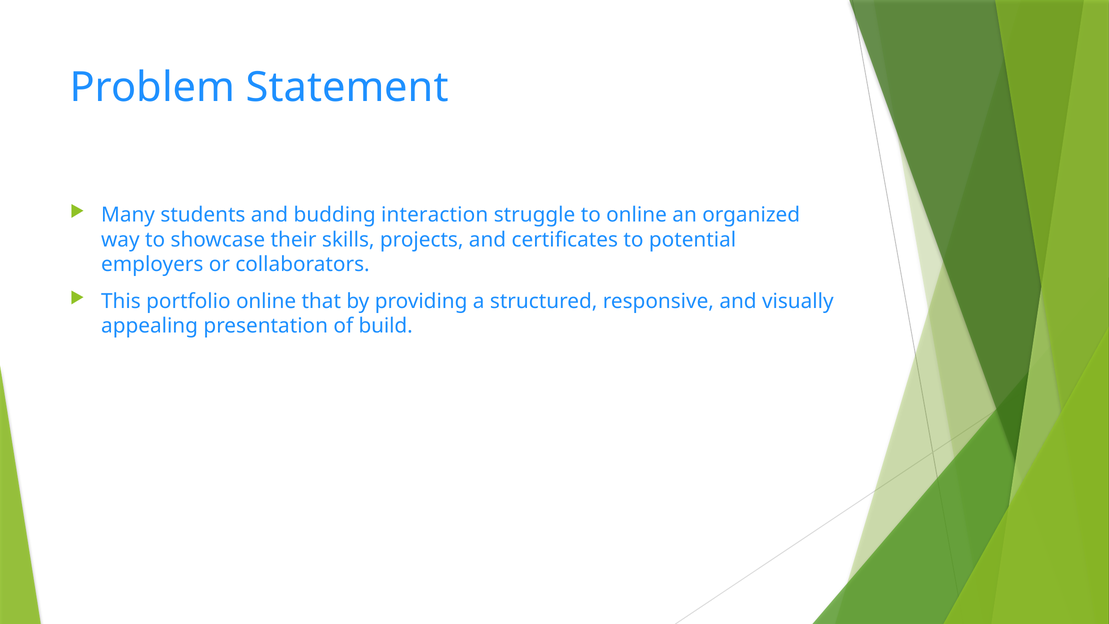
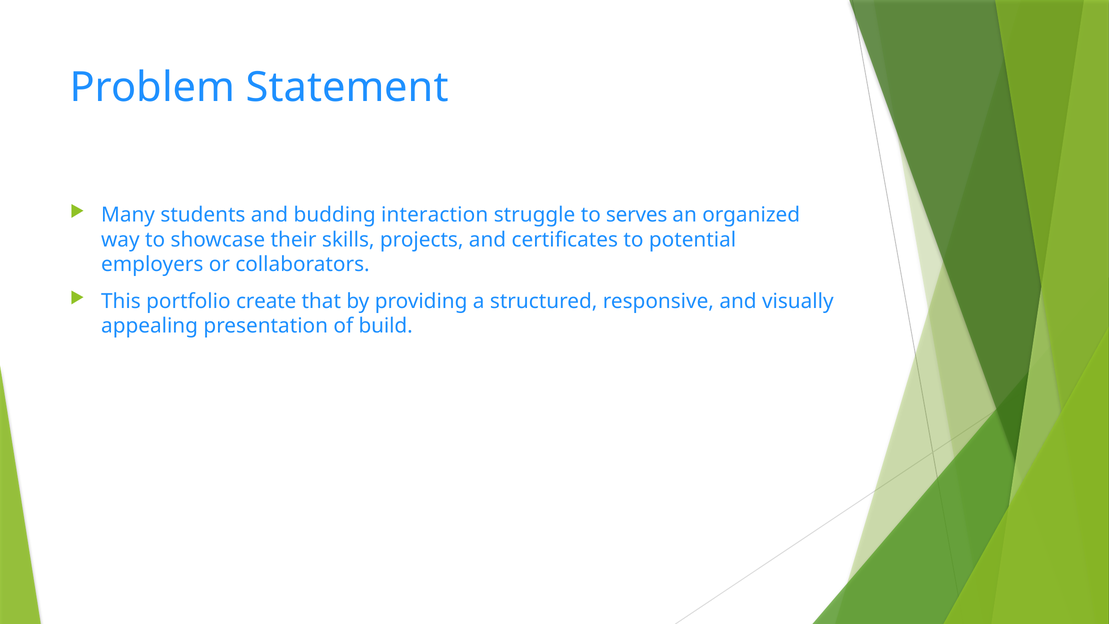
to online: online -> serves (637, 215)
portfolio online: online -> create (266, 301)
